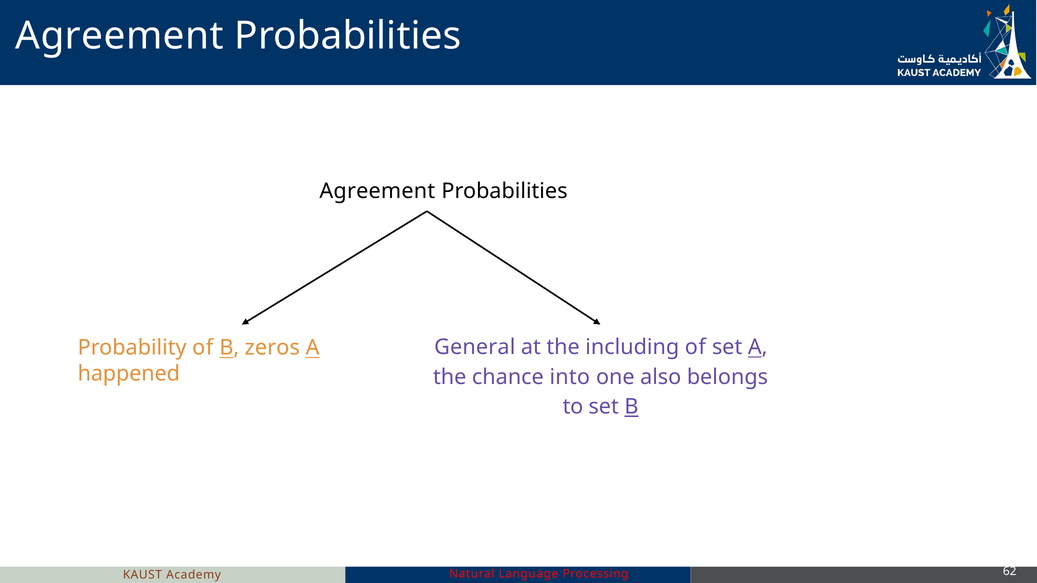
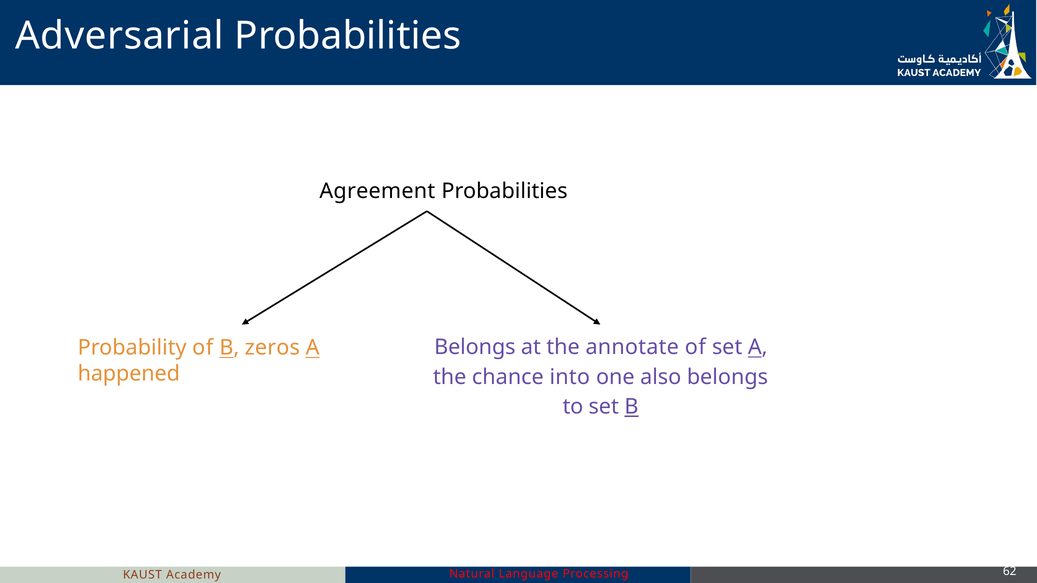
Agreement: Agreement -> Adversarial (120, 36)
General: General -> Belongs (475, 348)
including: including -> annotate (632, 348)
